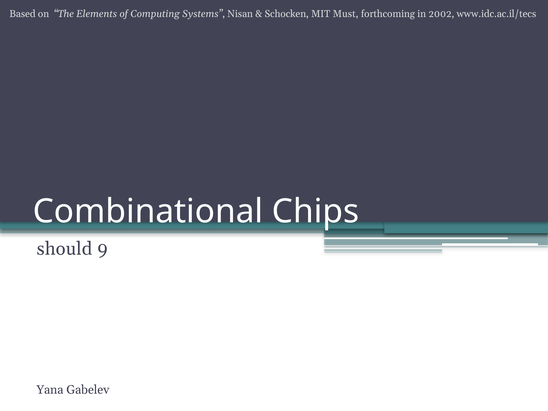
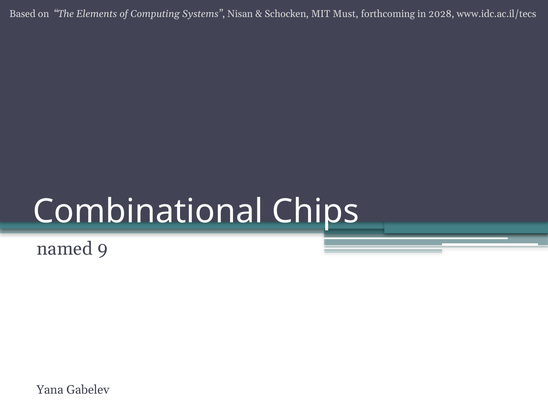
2002: 2002 -> 2028 (441, 14)
should: should -> named (65, 249)
